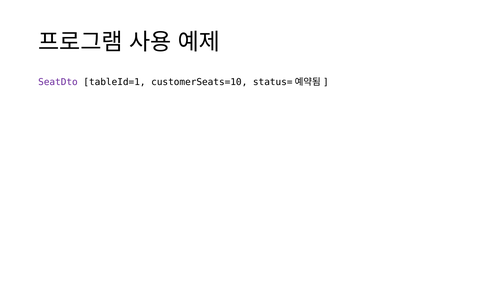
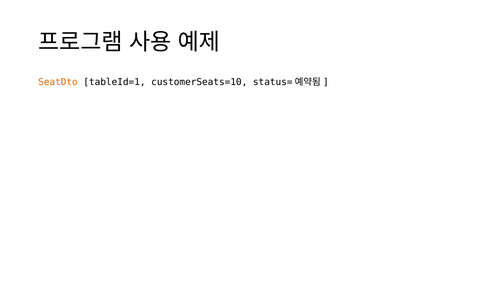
SeatDto colour: purple -> orange (58, 82)
